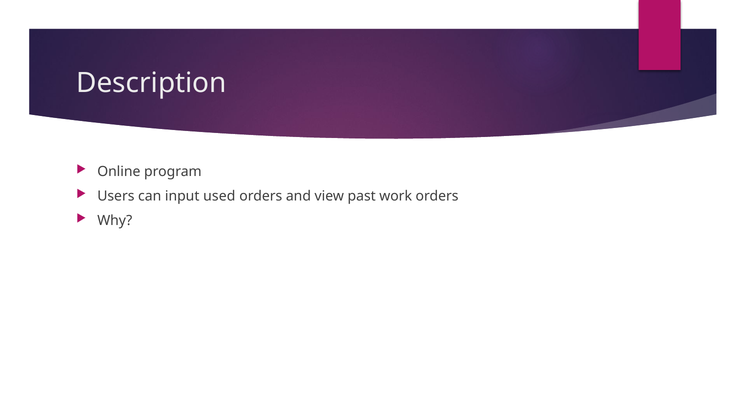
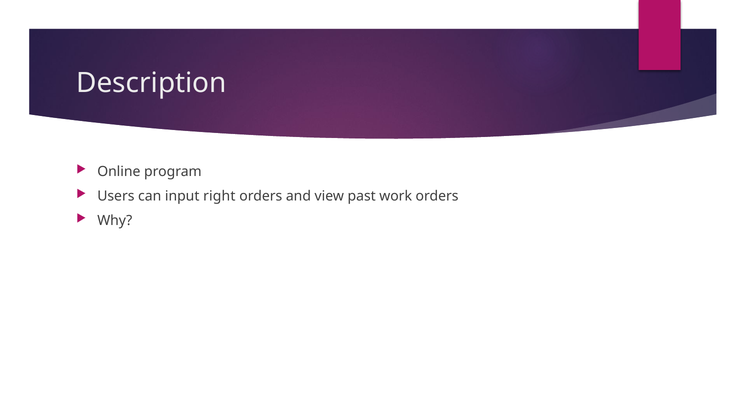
used: used -> right (219, 196)
